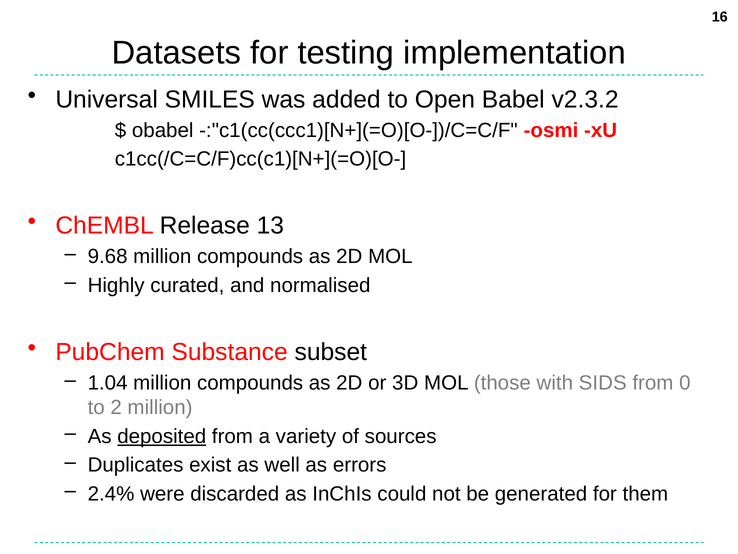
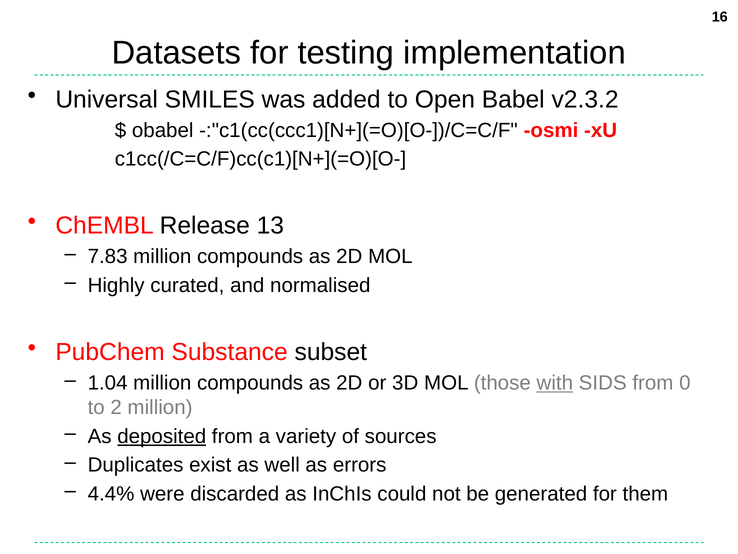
9.68: 9.68 -> 7.83 (108, 256)
with underline: none -> present (555, 383)
2.4%: 2.4% -> 4.4% (111, 493)
